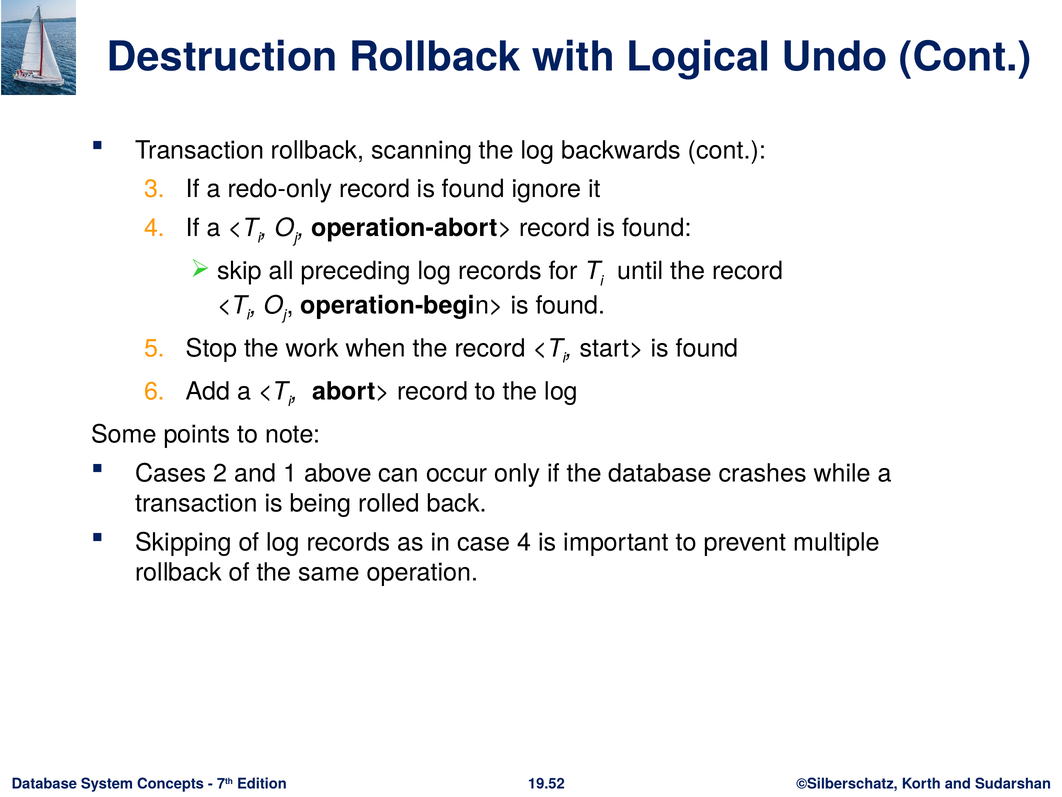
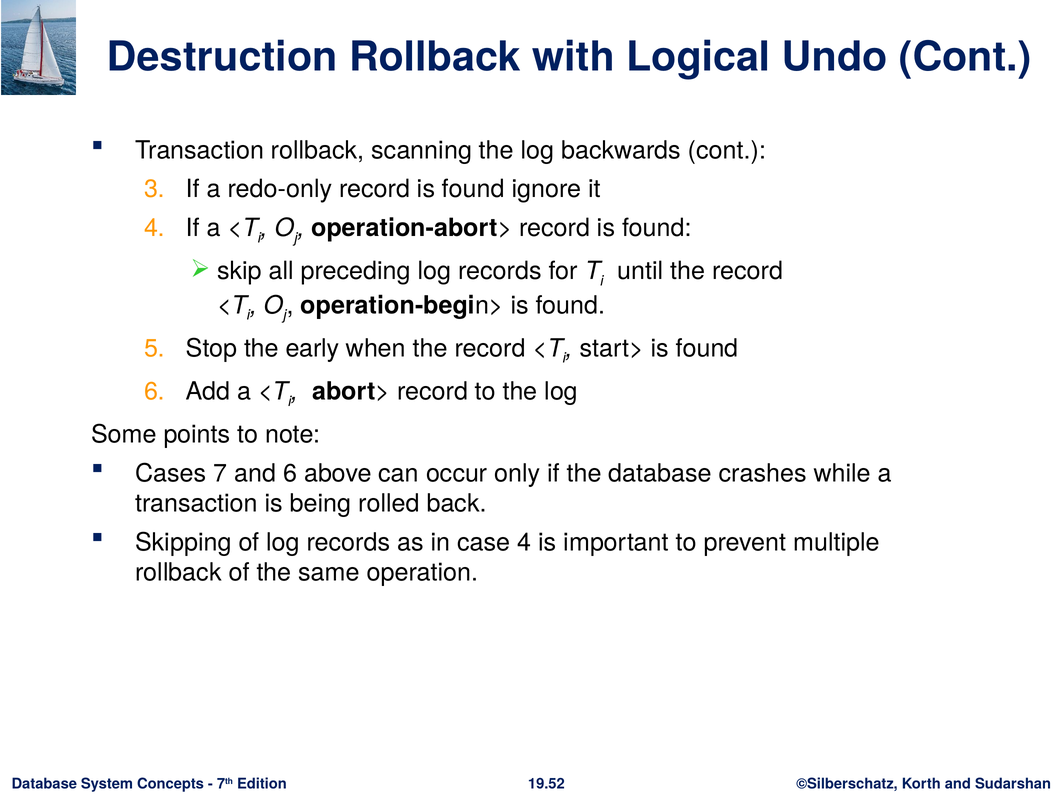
work: work -> early (312, 348)
2: 2 -> 7 (220, 473)
and 1: 1 -> 6 (290, 473)
